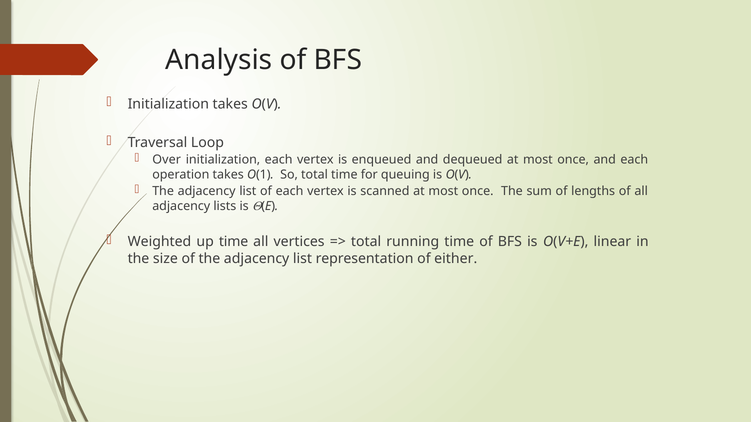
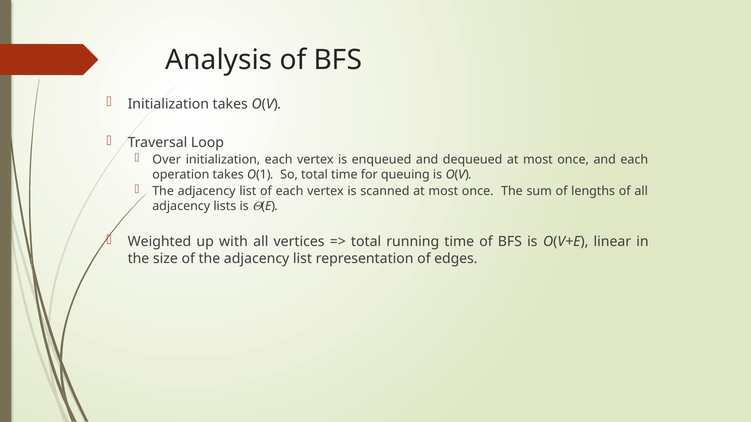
up time: time -> with (233, 242)
either: either -> edges (456, 259)
